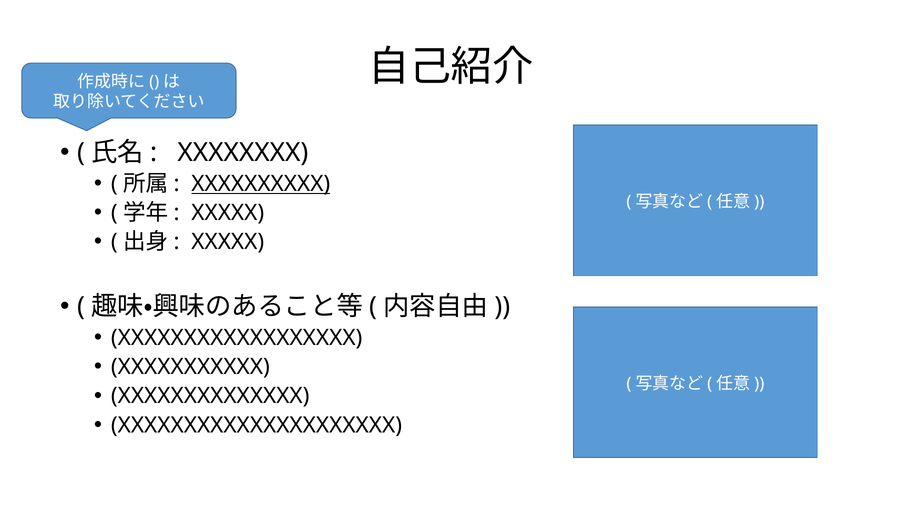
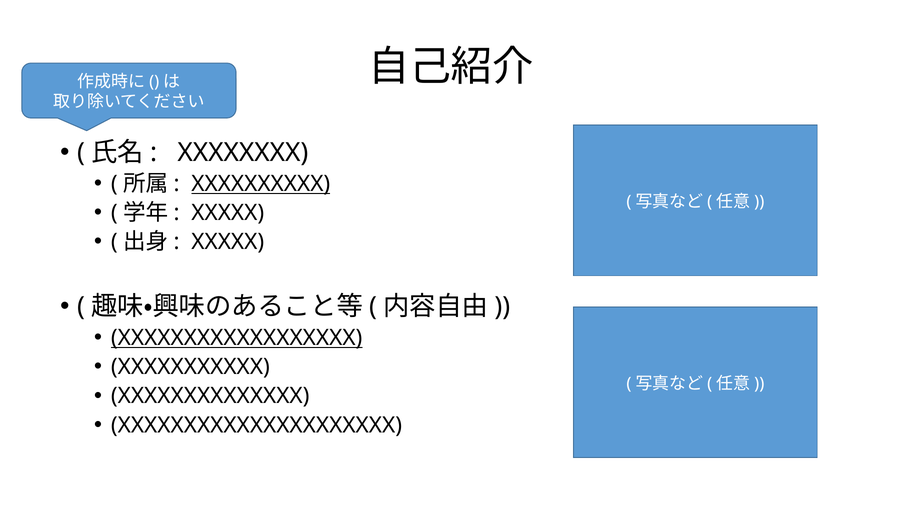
XXXXXXXXXXXXXXXXXX underline: none -> present (237, 337)
